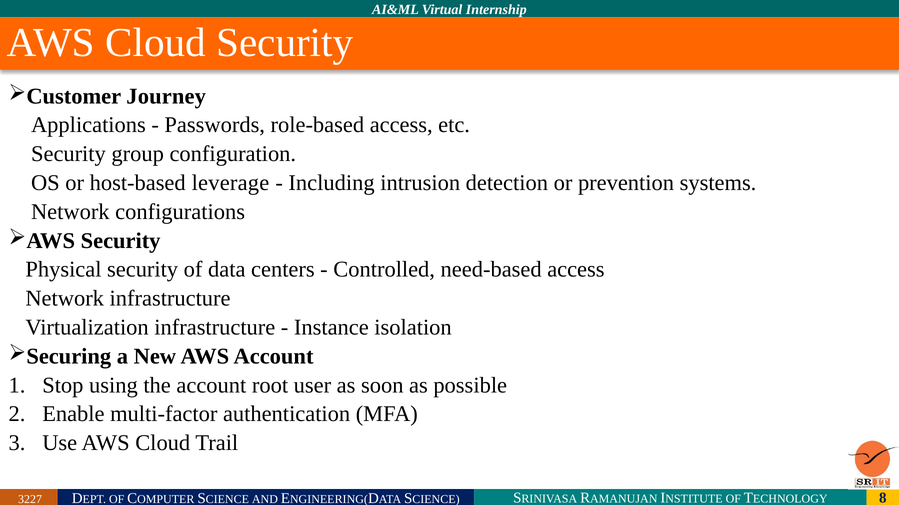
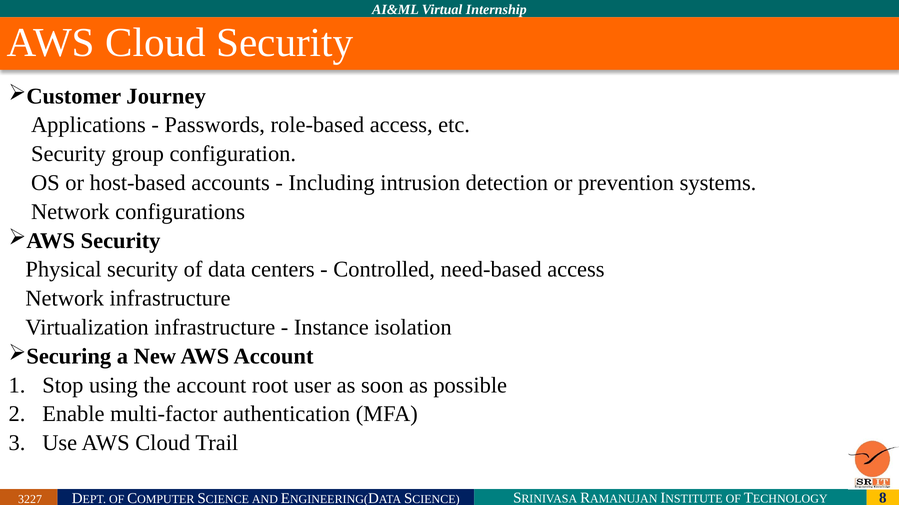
leverage: leverage -> accounts (231, 183)
